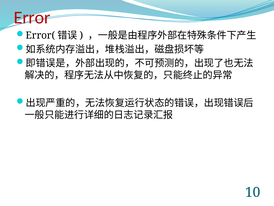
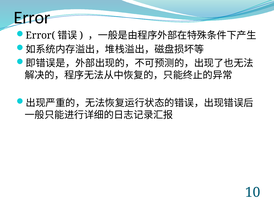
Error colour: red -> black (32, 18)
